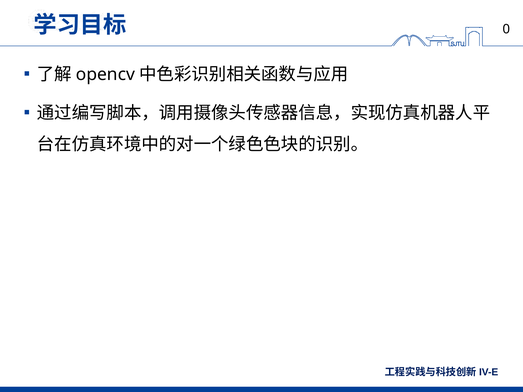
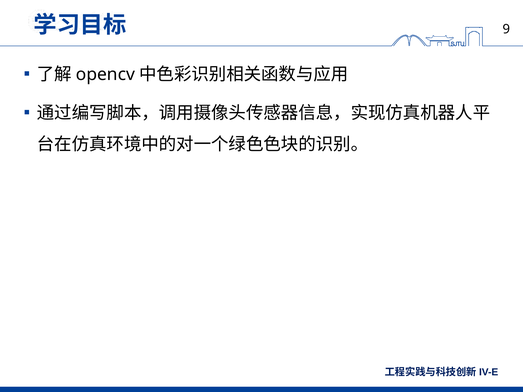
0: 0 -> 9 (506, 29)
